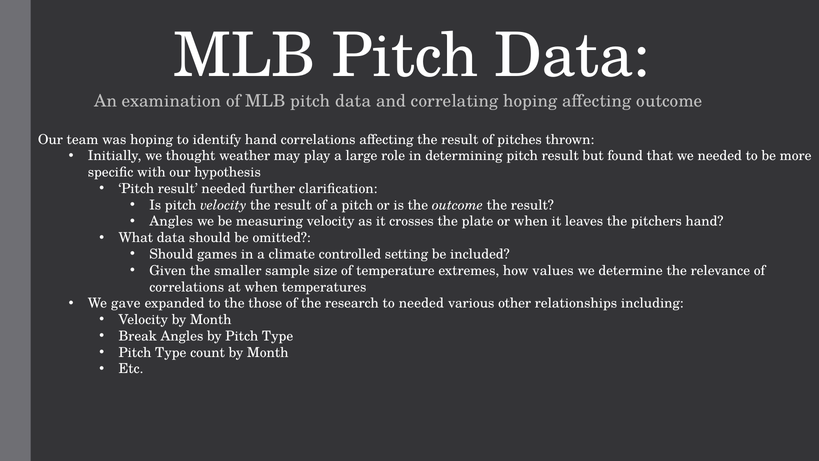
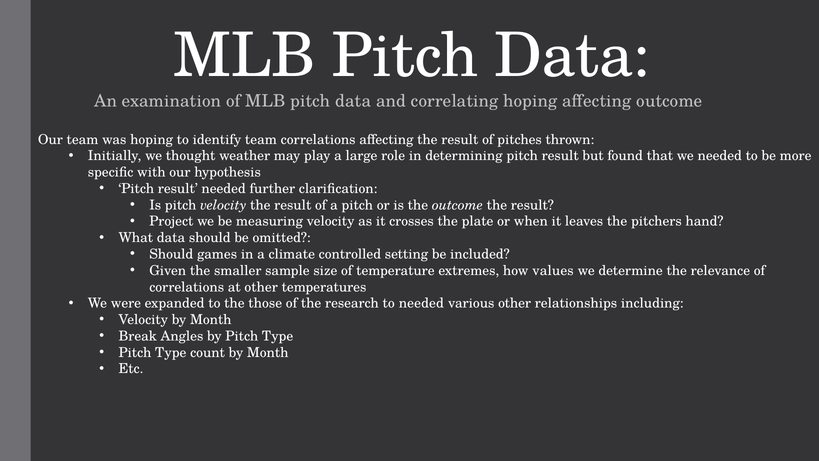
identify hand: hand -> team (261, 139)
Angles: Angles -> Project (171, 221)
at when: when -> other (261, 287)
gave: gave -> were (126, 303)
